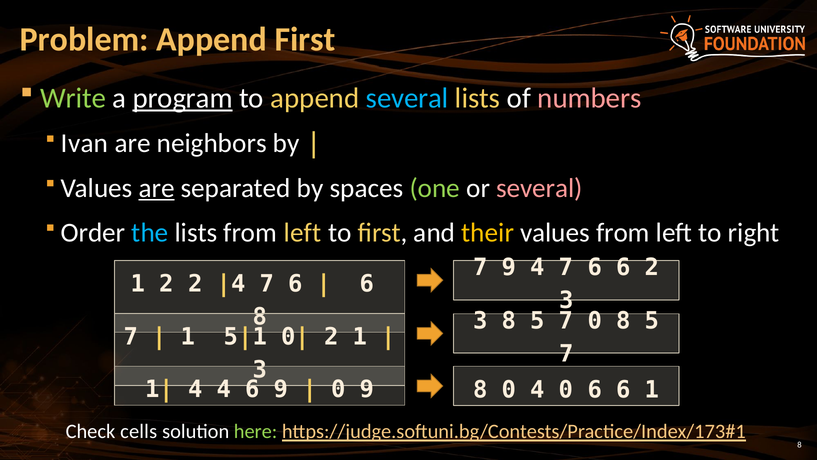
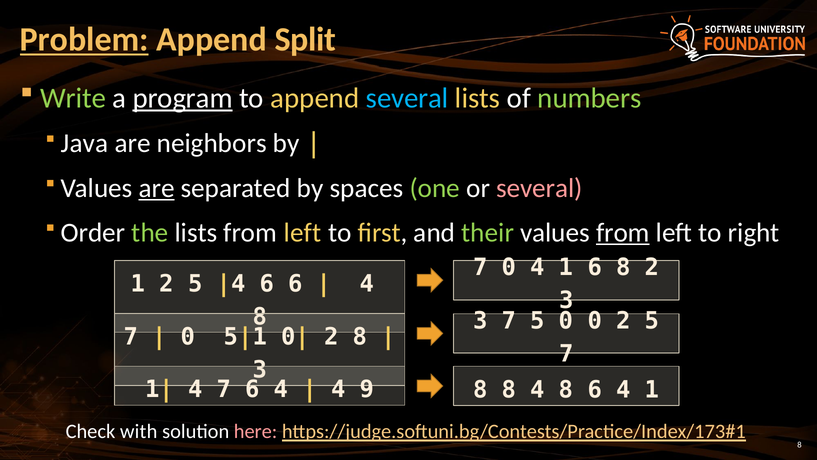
Problem underline: none -> present (84, 40)
Append First: First -> Split (305, 40)
numbers colour: pink -> light green (589, 98)
Ivan: Ivan -> Java (85, 143)
the colour: light blue -> light green (150, 232)
their colour: yellow -> light green (488, 232)
from underline: none -> present (623, 232)
7 9: 9 -> 0 (509, 267)
7: 7 -> 1 (566, 267)
6: 6 -> 8 (623, 267)
1 2 2: 2 -> 5 (195, 284)
7: 7 -> 6 (267, 284)
6: 6 -> 4 (367, 284)
8: 8 -> 7 (509, 321)
7: 7 -> 0 (566, 321)
0 8: 8 -> 2 (623, 321)
1: 1 -> 0 (188, 337)
2 1: 1 -> 8 (360, 337)
4 4: 4 -> 7 (224, 389)
9: 9 -> 4 (281, 389)
0: 0 -> 4 (338, 389)
8 0: 0 -> 8 (509, 390)
0: 0 -> 8 (566, 390)
6: 6 -> 4 (623, 390)
cells: cells -> with (139, 431)
here colour: light green -> pink (256, 431)
